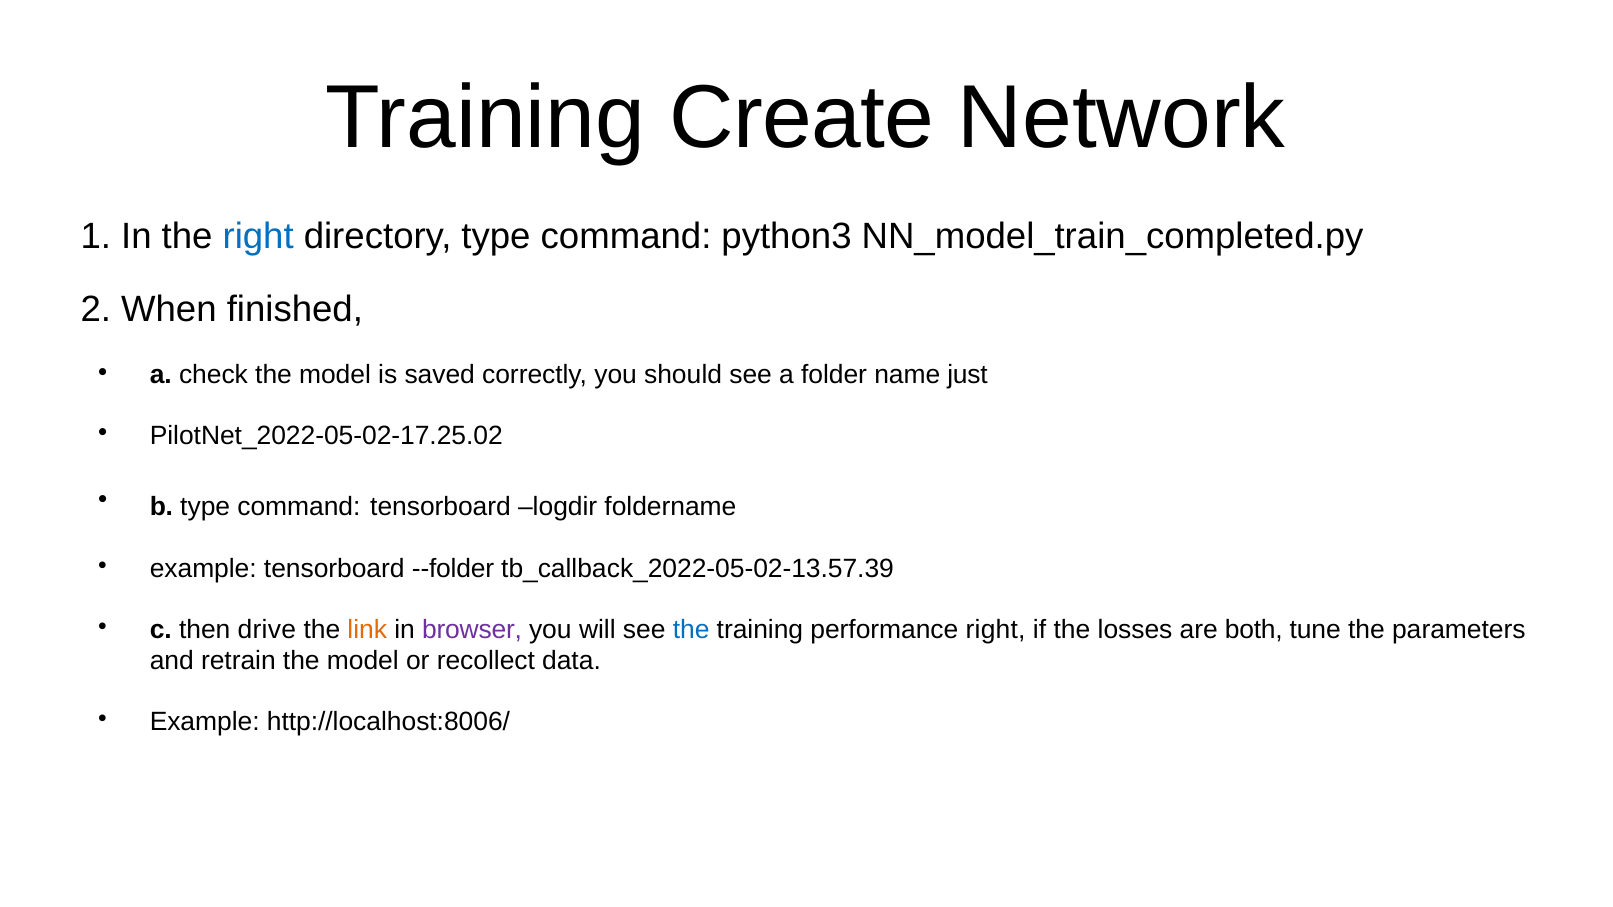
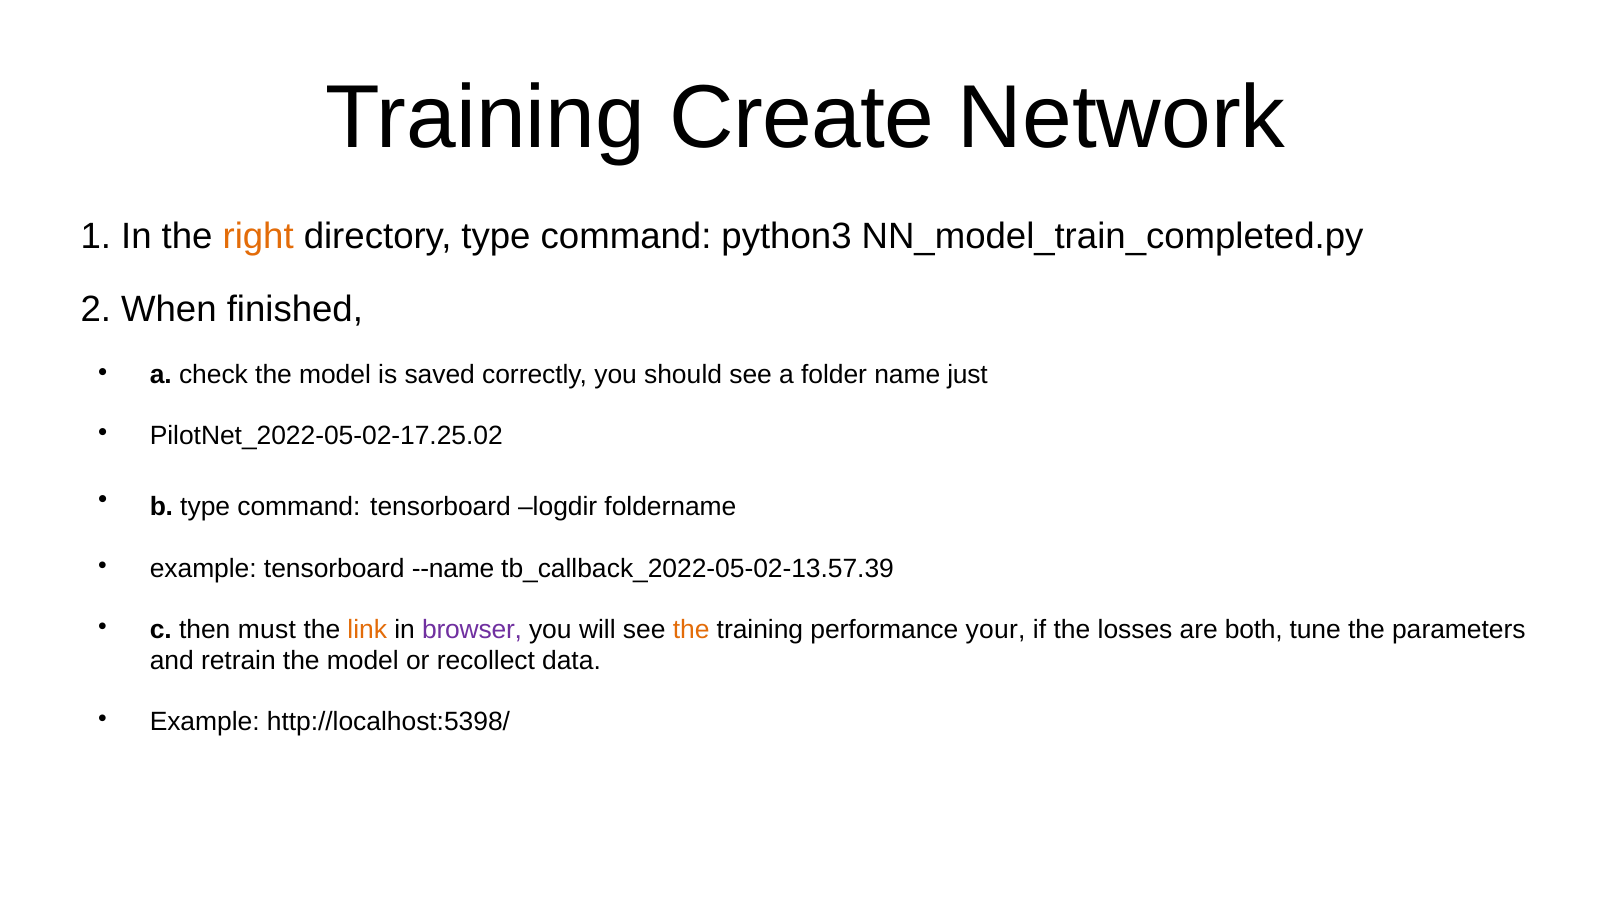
right colour: blue -> orange (258, 237)
--folder: --folder -> --name (453, 569)
drive: drive -> must (267, 630)
the colour: blue -> orange (691, 630)
performance right: right -> your (996, 630)
http://localhost:8006/: http://localhost:8006/ -> http://localhost:5398/ (388, 722)
